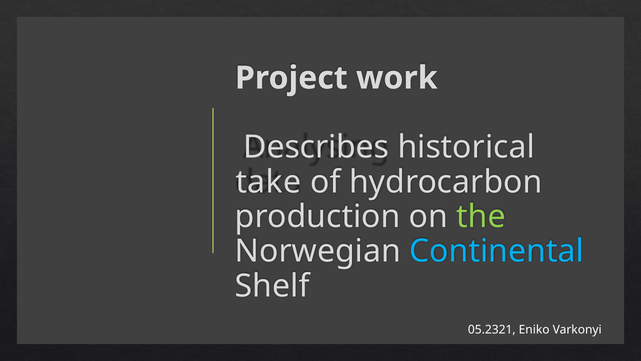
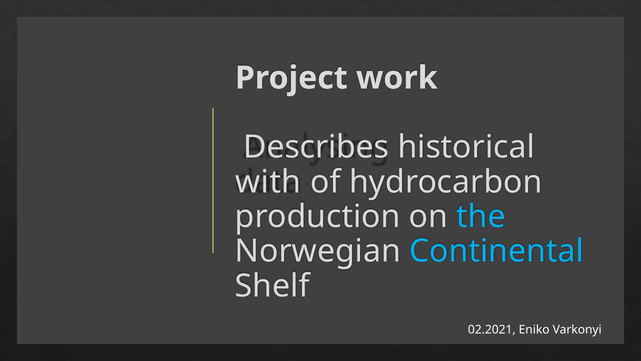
take: take -> with (268, 182)
the colour: light green -> light blue (481, 216)
05.2321: 05.2321 -> 02.2021 (492, 329)
